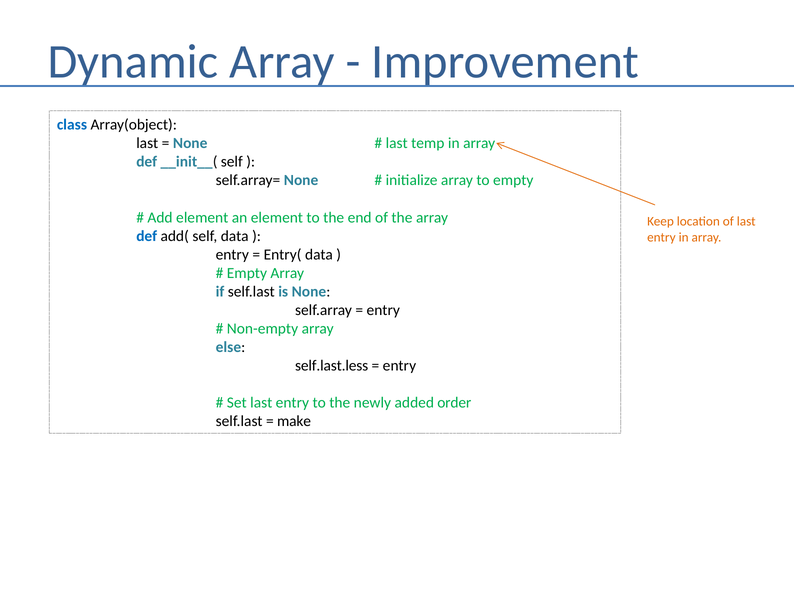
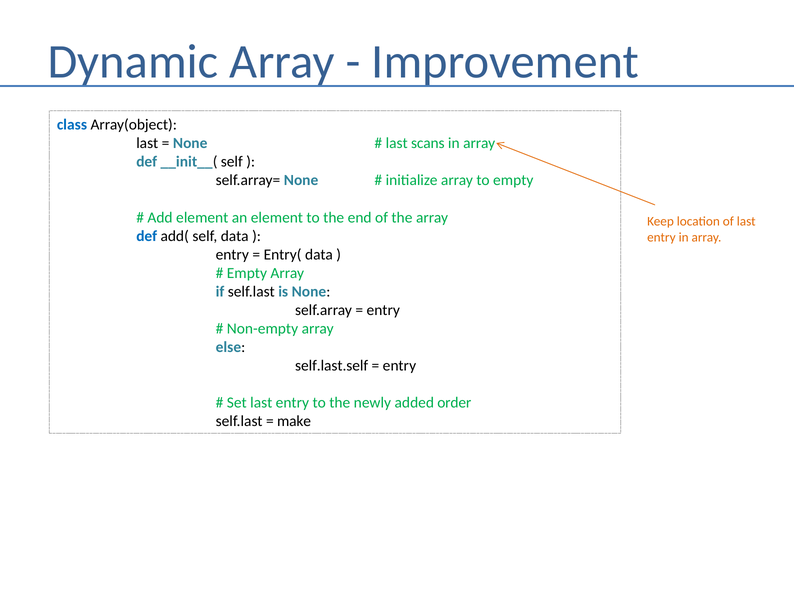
temp: temp -> scans (428, 143)
self.last.less: self.last.less -> self.last.self (332, 366)
